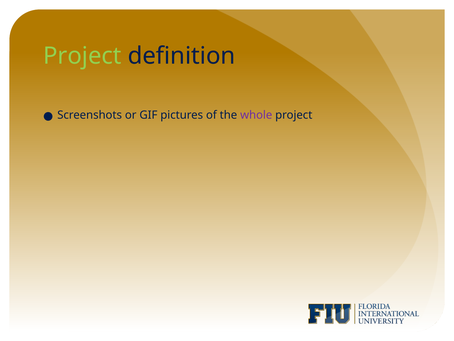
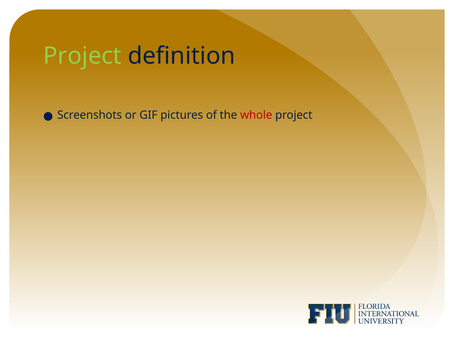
whole colour: purple -> red (256, 115)
